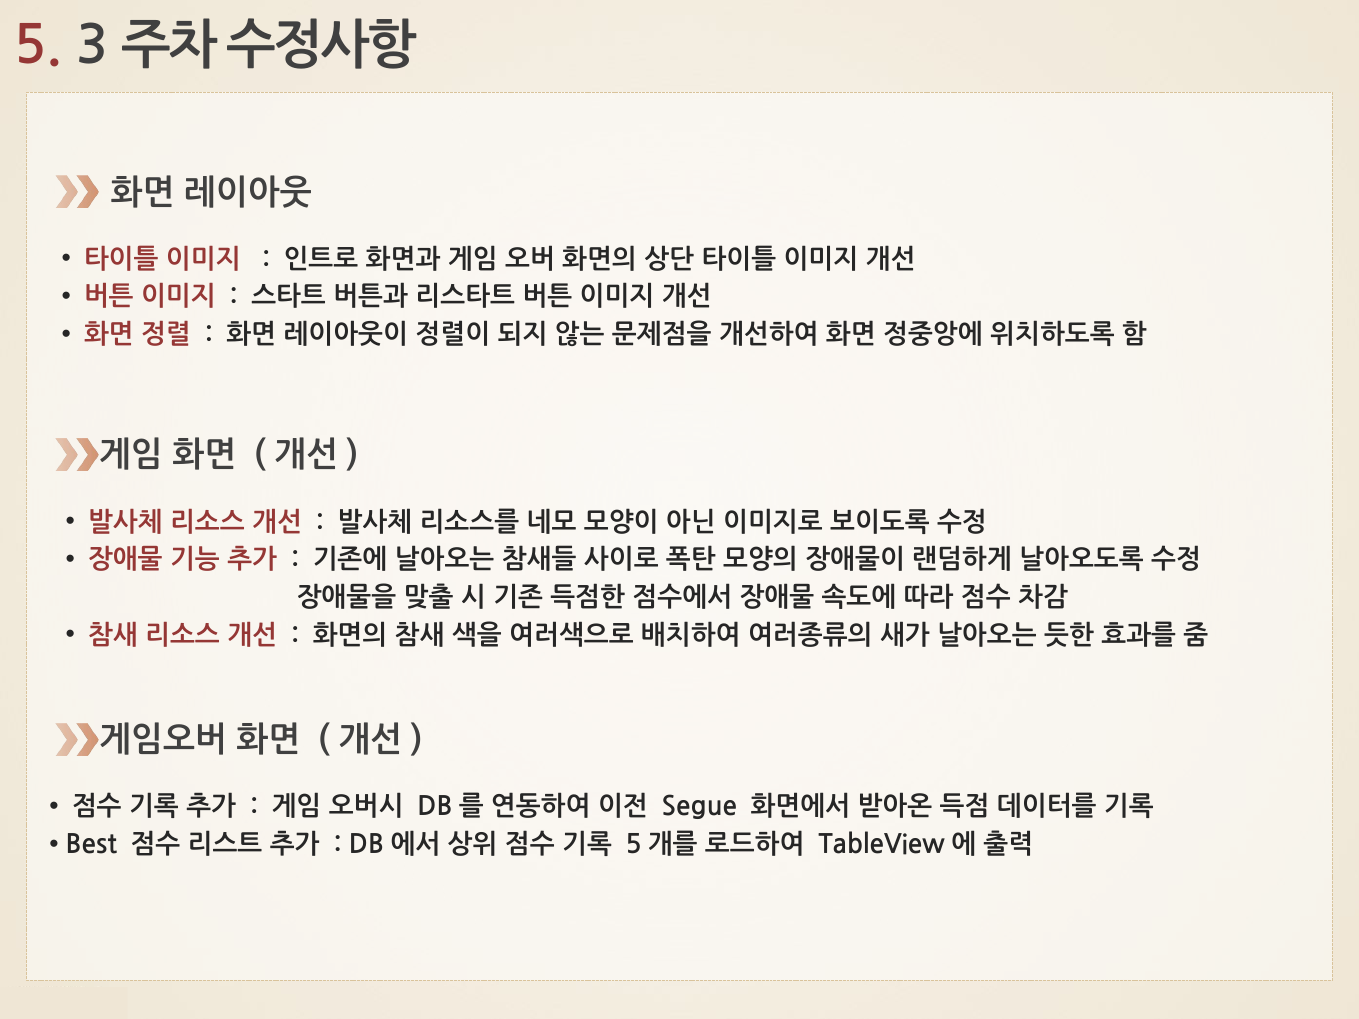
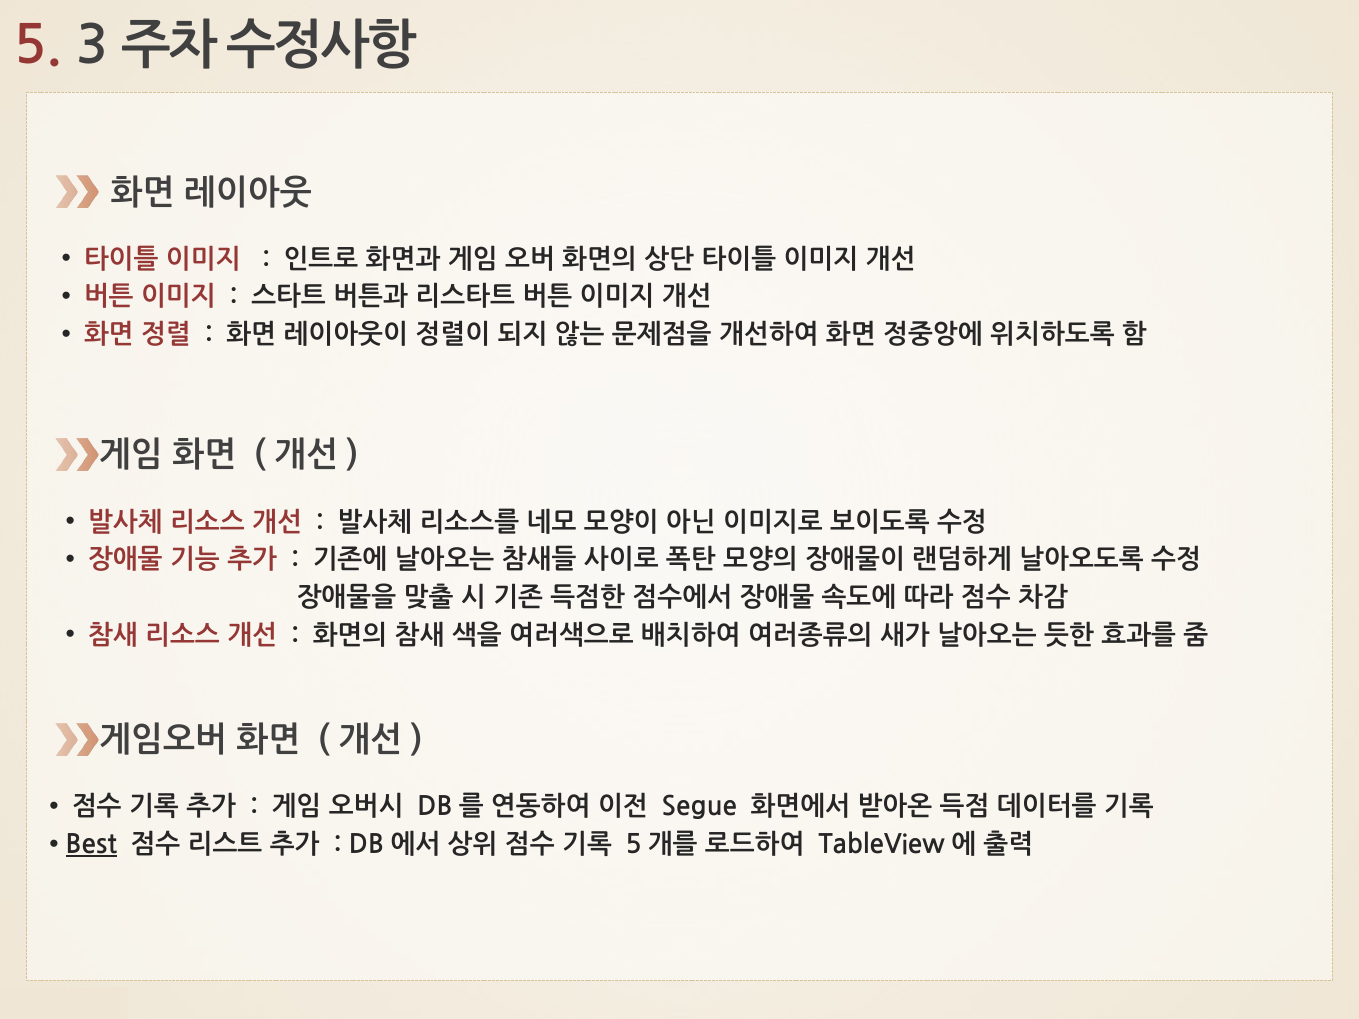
Best underline: none -> present (91, 845)
